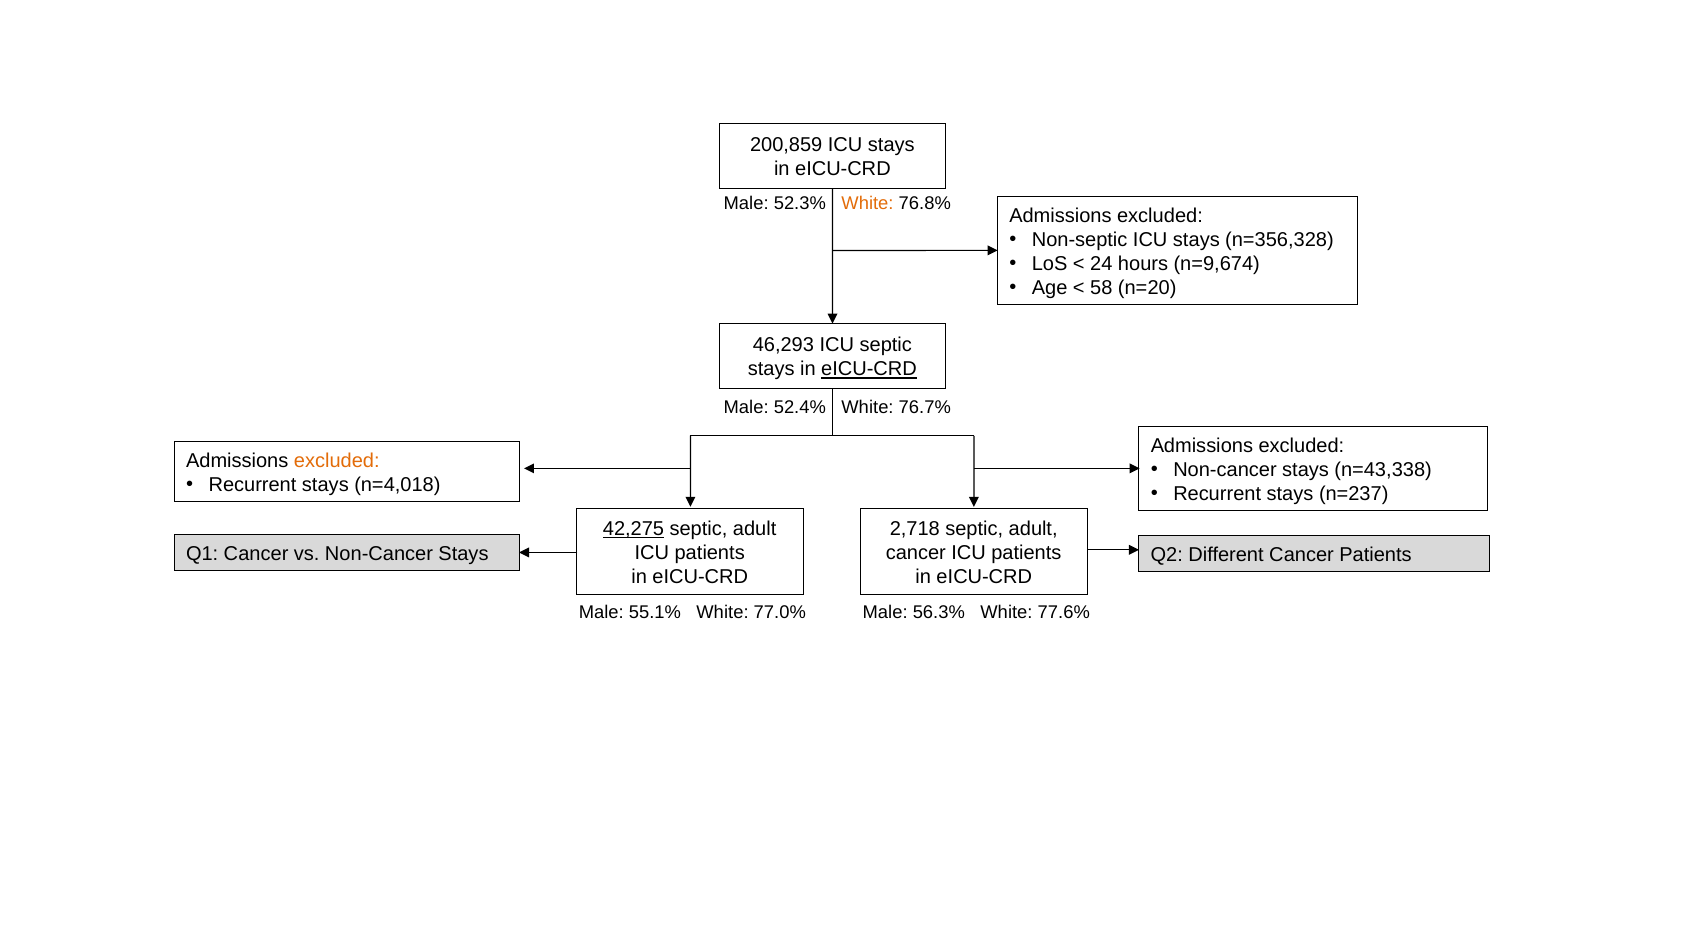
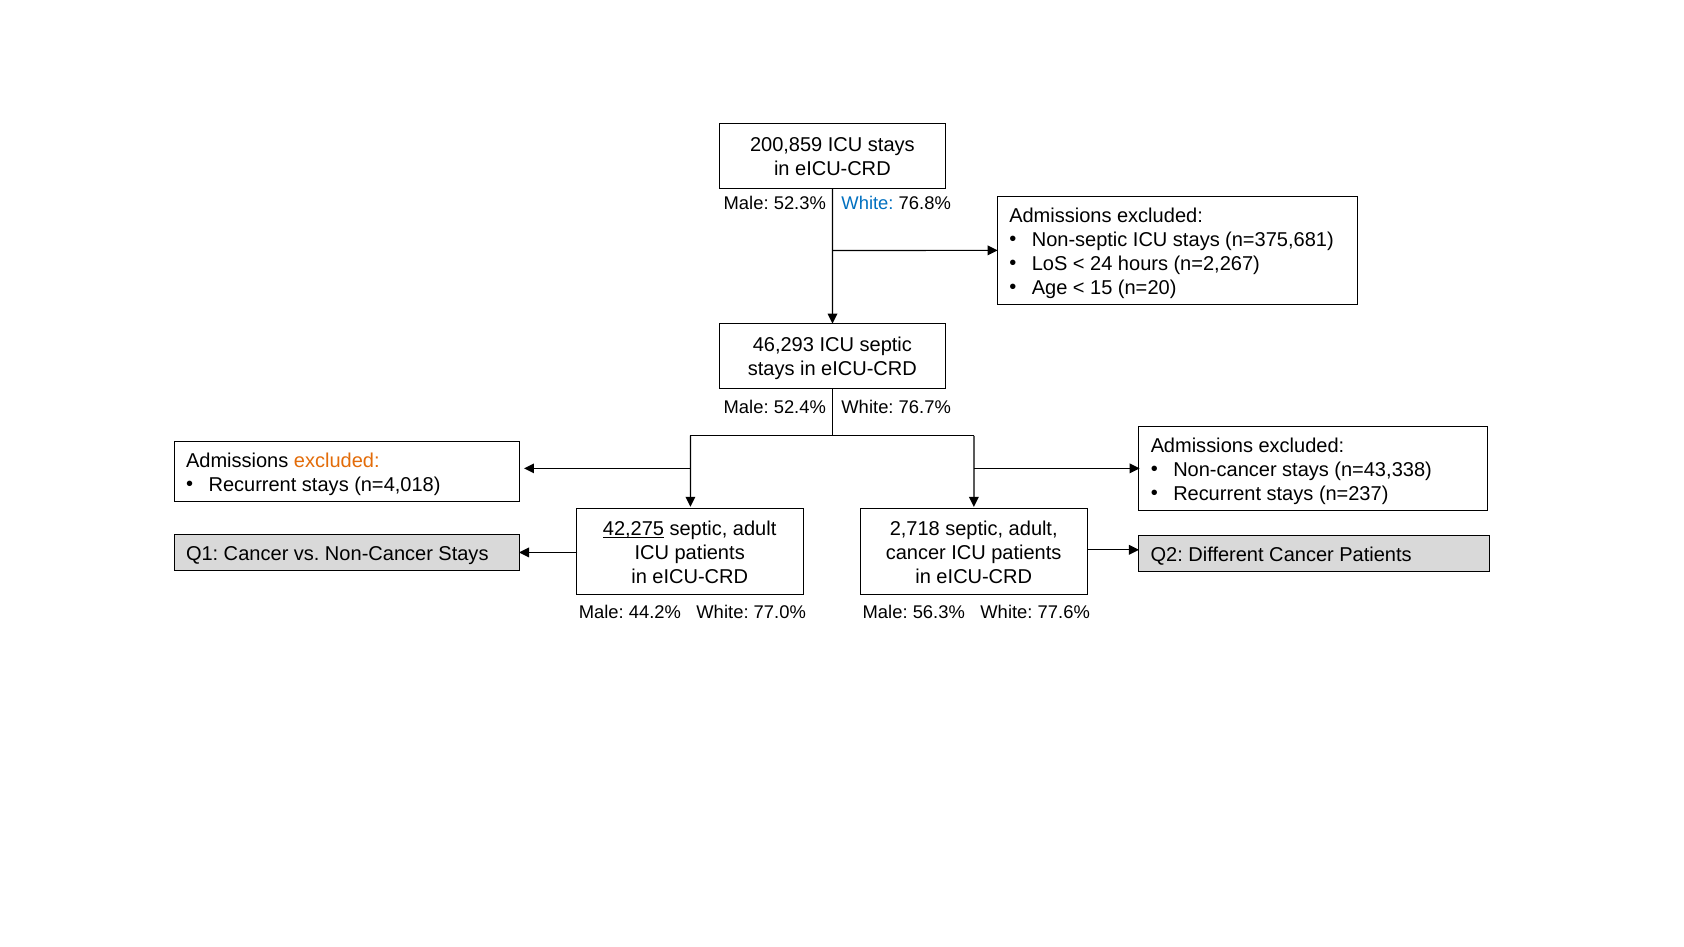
White colour: orange -> blue (867, 203)
n=356,328: n=356,328 -> n=375,681 (1279, 240)
n=9,674: n=9,674 -> n=2,267 (1217, 264)
58: 58 -> 15 (1101, 288)
eICU-CRD underline: present -> none (869, 369)
55.1%: 55.1% -> 44.2% (655, 613)
